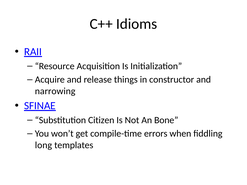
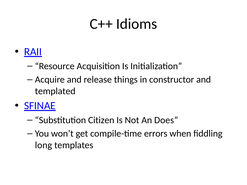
narrowing: narrowing -> templated (55, 91)
Bone: Bone -> Does (166, 120)
